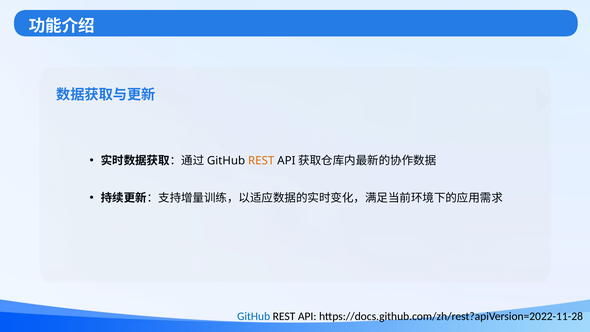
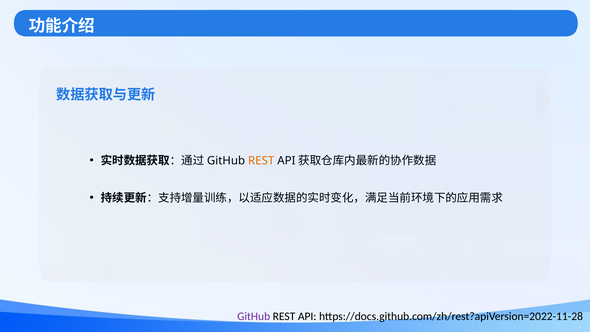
GitHub colour: blue -> purple (254, 316)
